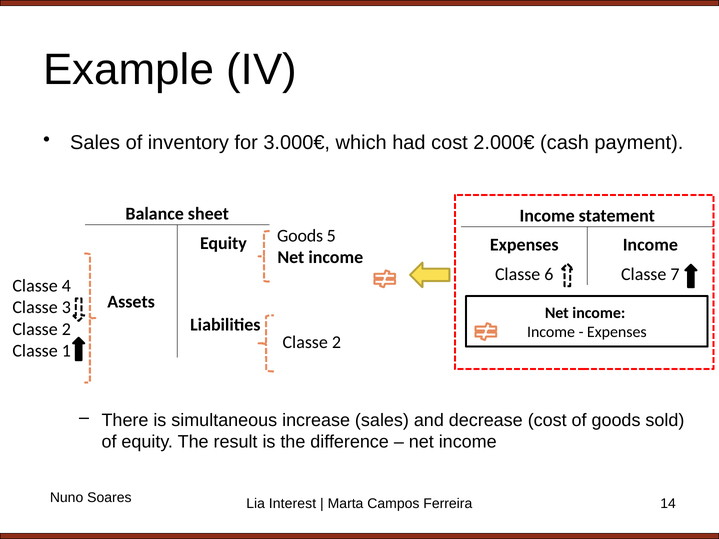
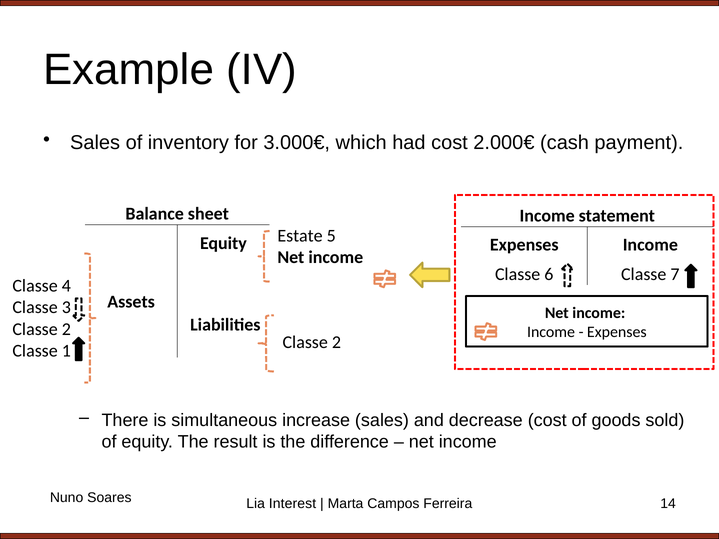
Goods: Goods -> Estate (300, 236)
